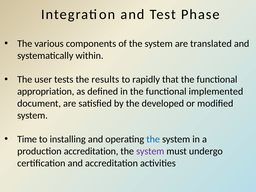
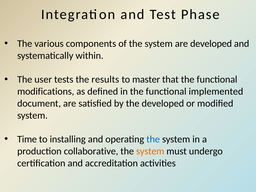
are translated: translated -> developed (211, 44)
rapidly: rapidly -> master (146, 79)
appropriation: appropriation -> modifications (46, 91)
production accreditation: accreditation -> collaborative (91, 151)
system colour: purple -> orange (150, 151)
